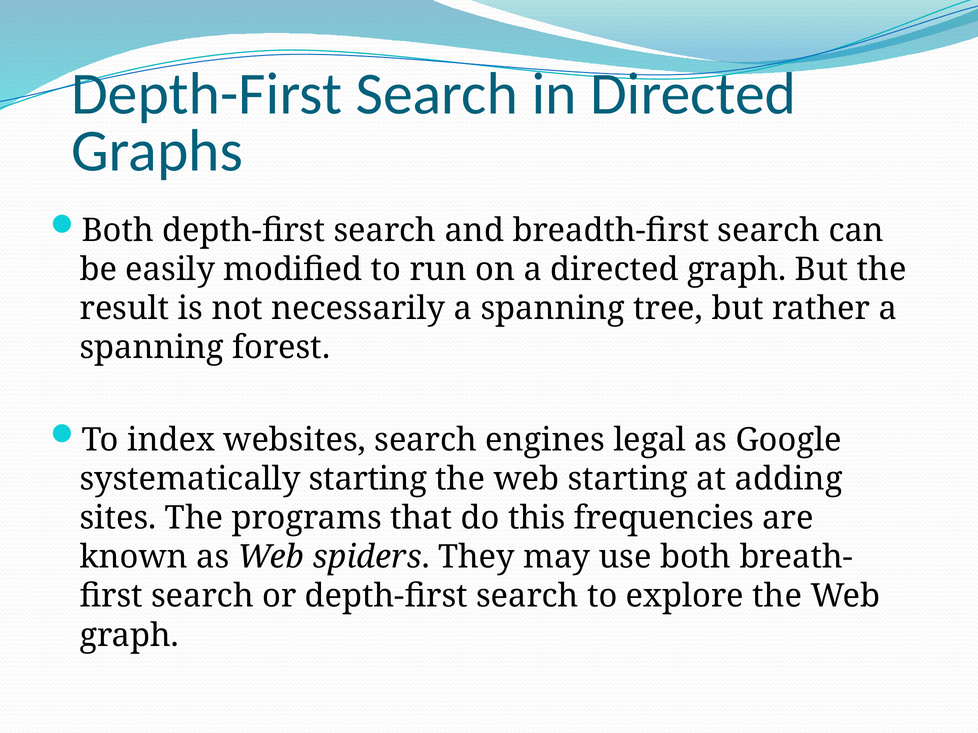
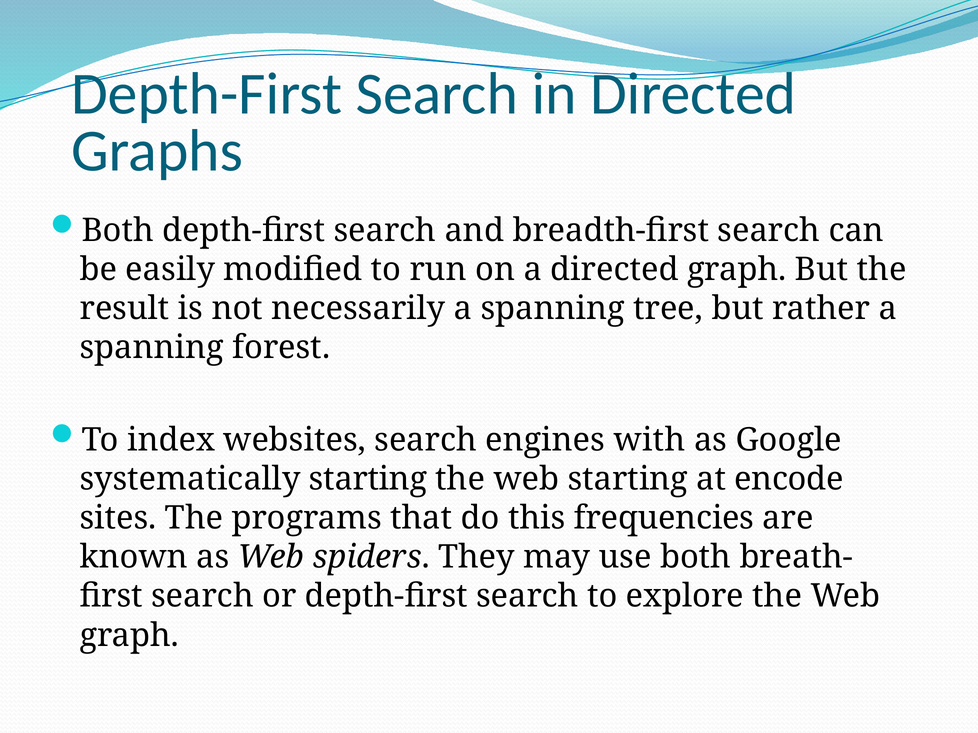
legal: legal -> with (649, 440)
adding: adding -> encode (789, 479)
